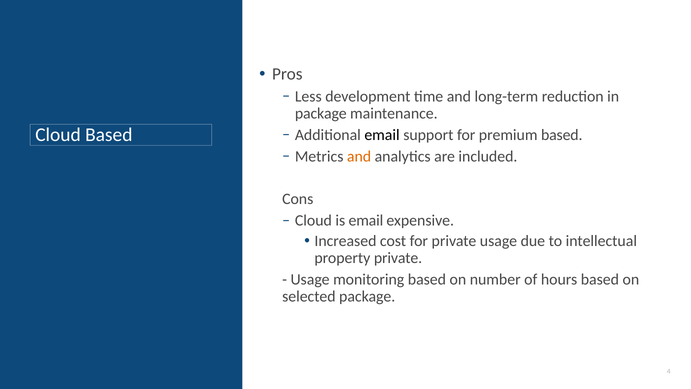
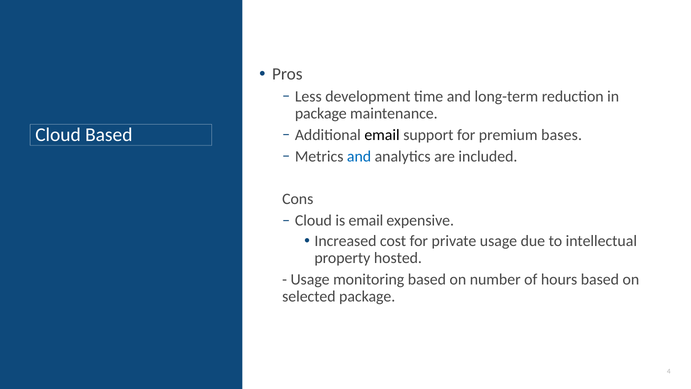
premium based: based -> bases (562, 135)
and colour: orange -> blue (359, 156)
property private: private -> hosted (398, 258)
